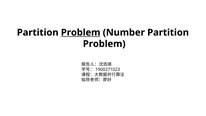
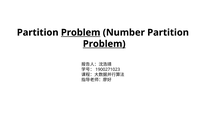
Problem underline: none -> present (104, 44)
